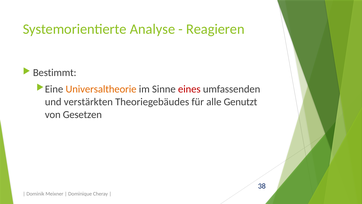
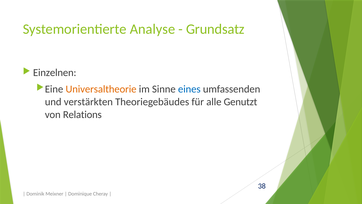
Reagieren: Reagieren -> Grundsatz (215, 29)
Bestimmt: Bestimmt -> Einzelnen (55, 73)
eines colour: red -> blue (189, 89)
Gesetzen: Gesetzen -> Relations (82, 114)
